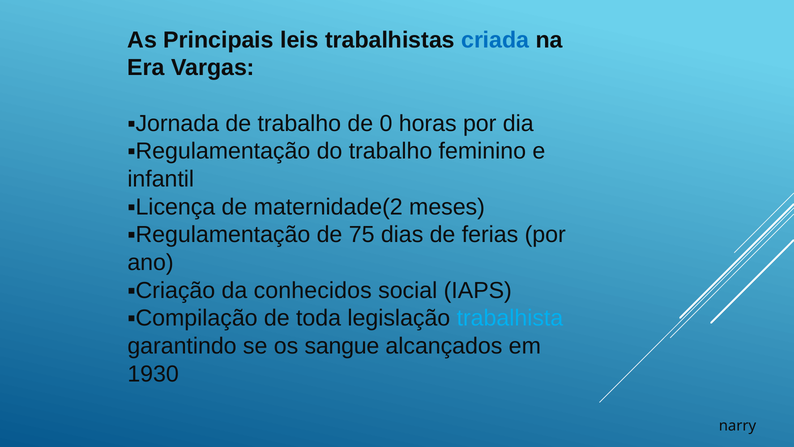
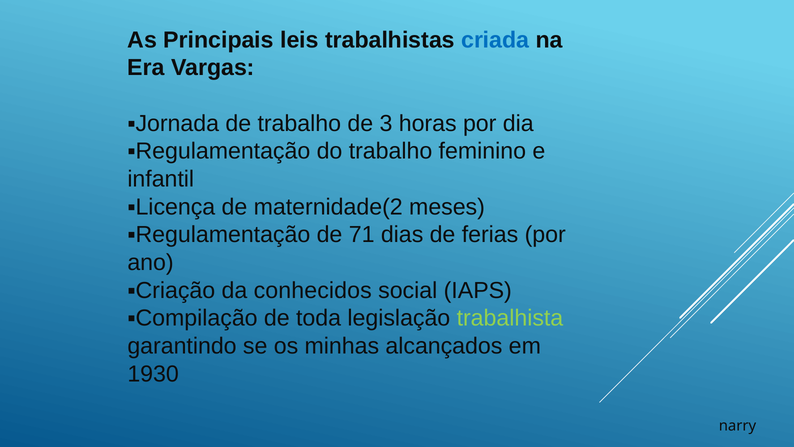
0: 0 -> 3 (386, 123)
75: 75 -> 71 (362, 235)
trabalhista colour: light blue -> light green (510, 318)
sangue: sangue -> minhas (342, 346)
